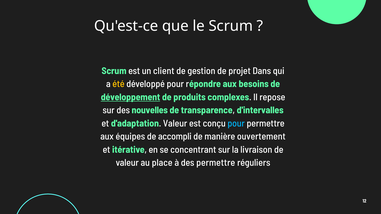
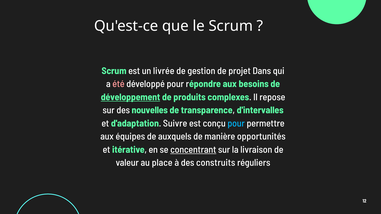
client: client -> livrée (164, 71)
été colour: yellow -> pink (118, 84)
d'adaptation Valeur: Valeur -> Suivre (175, 124)
accompli: accompli -> auxquels (175, 137)
ouvertement: ouvertement -> opportunités (261, 137)
concentrant underline: none -> present (193, 150)
des permettre: permettre -> construits (216, 163)
